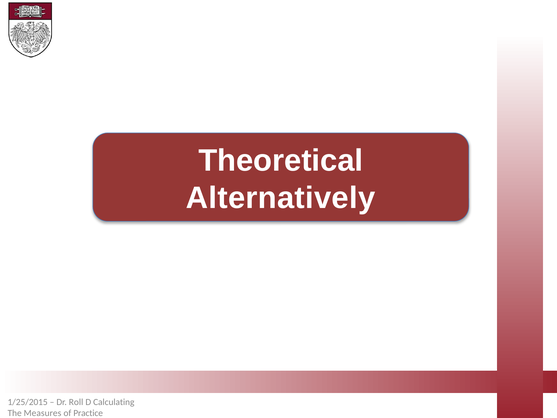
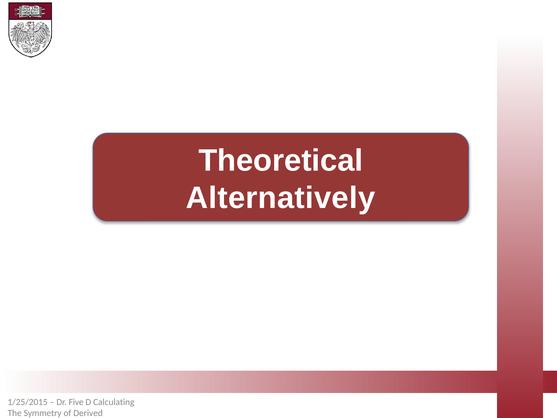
Roll: Roll -> Five (76, 402)
Measures: Measures -> Symmetry (43, 413)
Practice: Practice -> Derived (88, 413)
